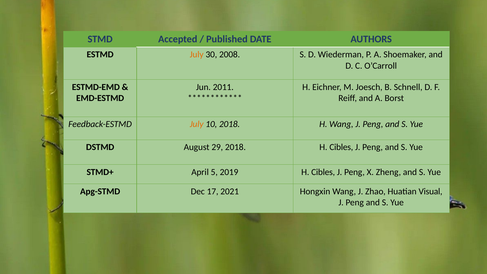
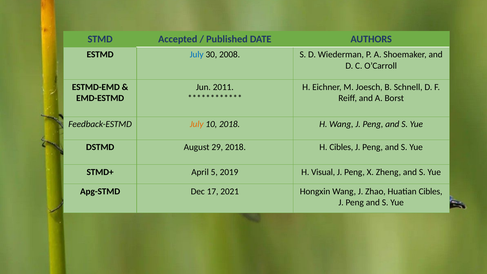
July colour: orange -> blue (197, 55)
2019 H Cibles: Cibles -> Visual (323, 172)
Huatian Visual: Visual -> Cibles (431, 191)
